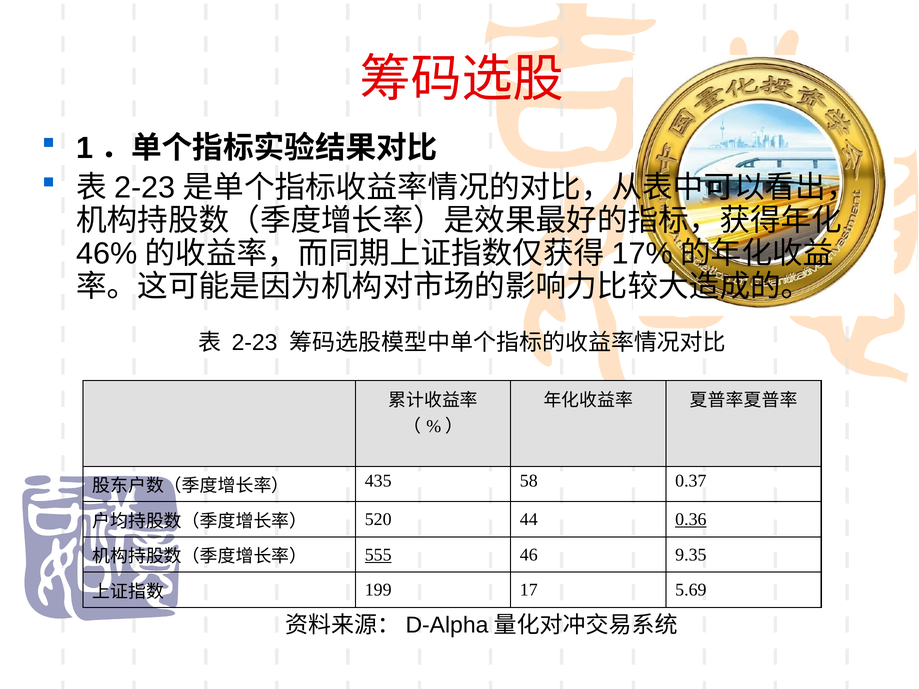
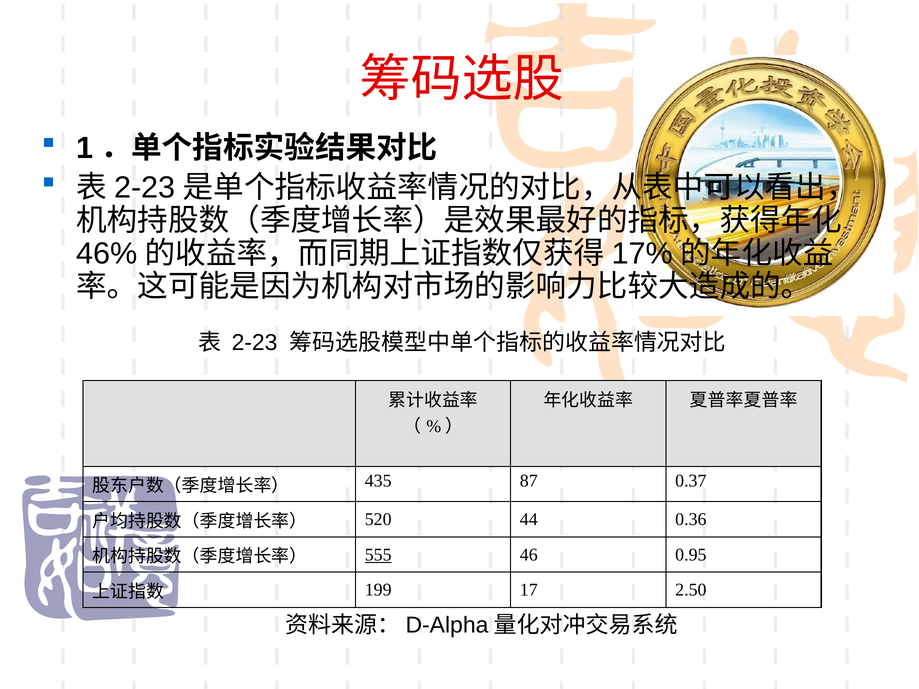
58: 58 -> 87 (529, 481)
0.36 underline: present -> none (691, 520)
9.35: 9.35 -> 0.95 (691, 555)
5.69: 5.69 -> 2.50 (691, 590)
